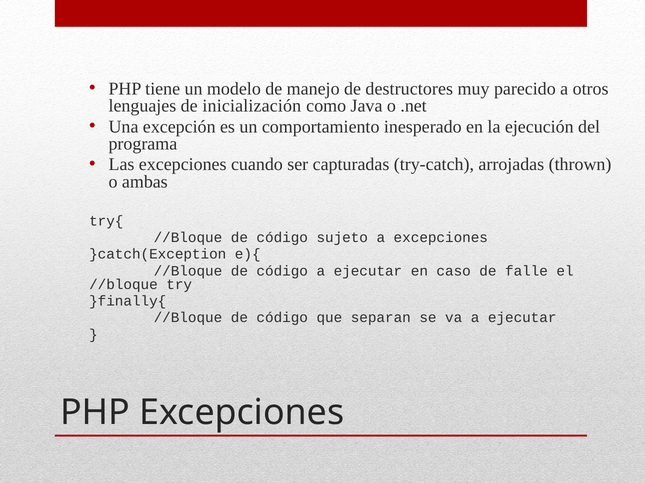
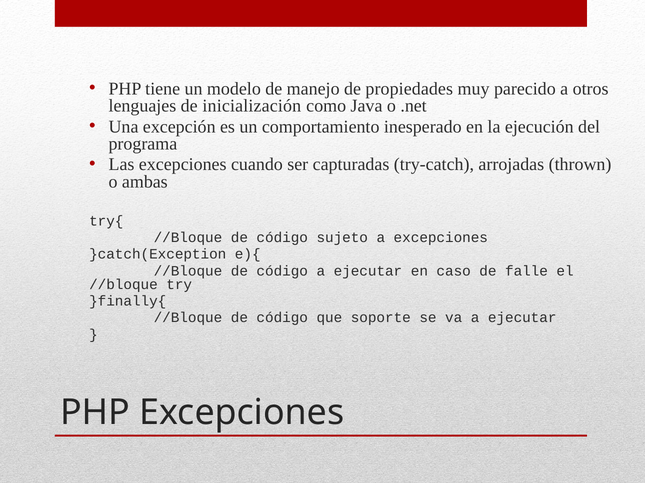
destructores: destructores -> propiedades (409, 89)
separan: separan -> soporte (381, 318)
